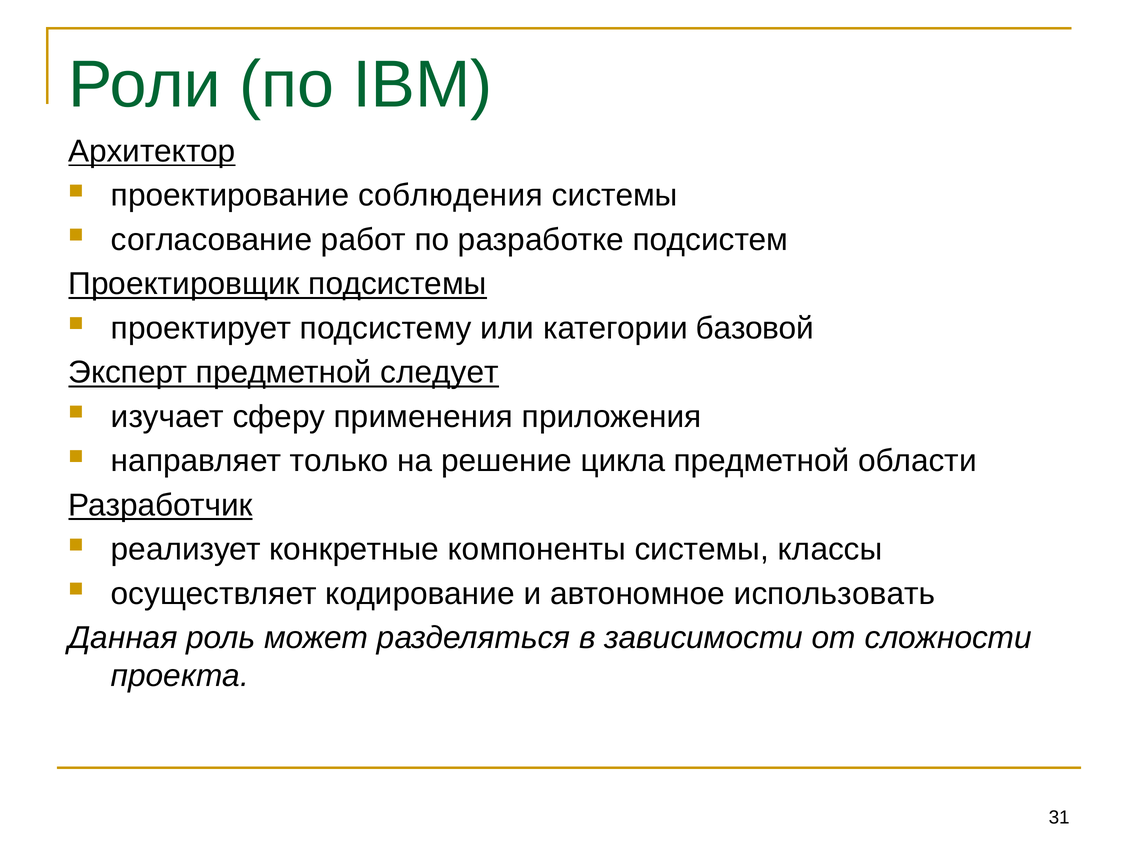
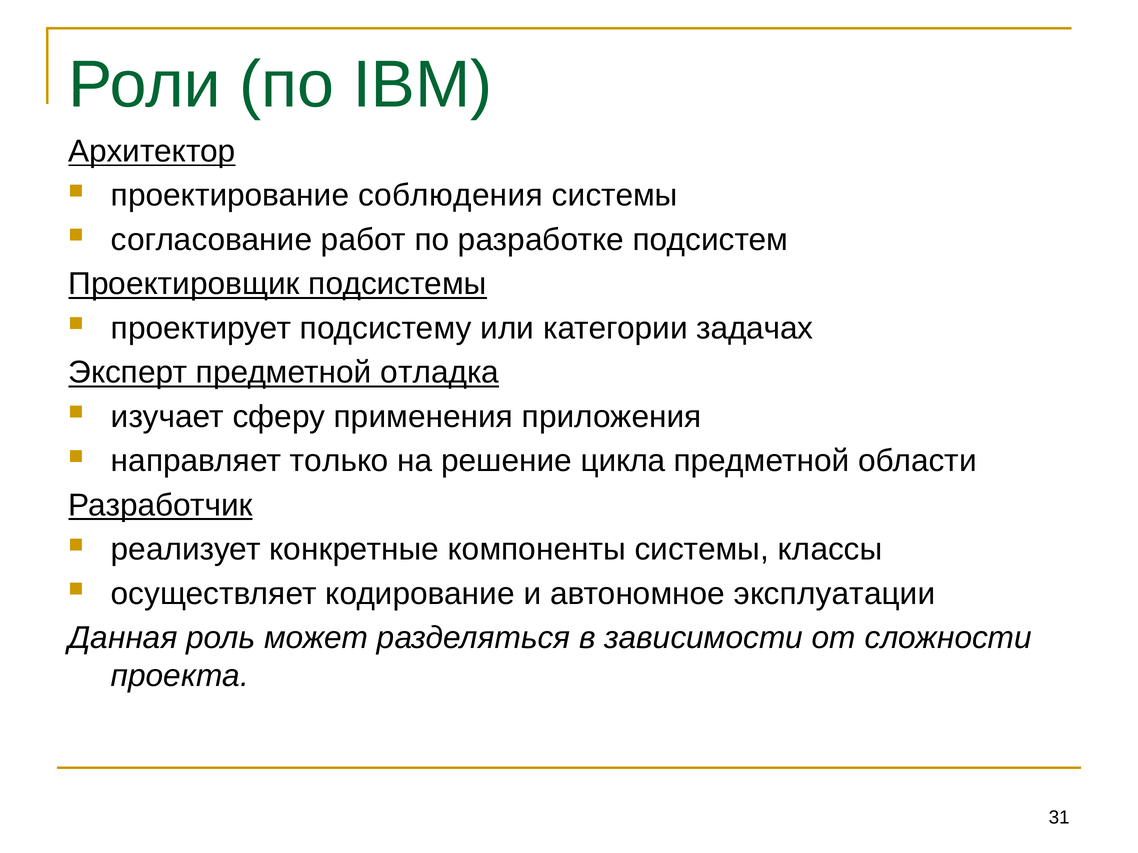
базовой: базовой -> задачах (755, 328)
следует: следует -> отладка (440, 373)
использовать: использовать -> эксплуатации (835, 594)
